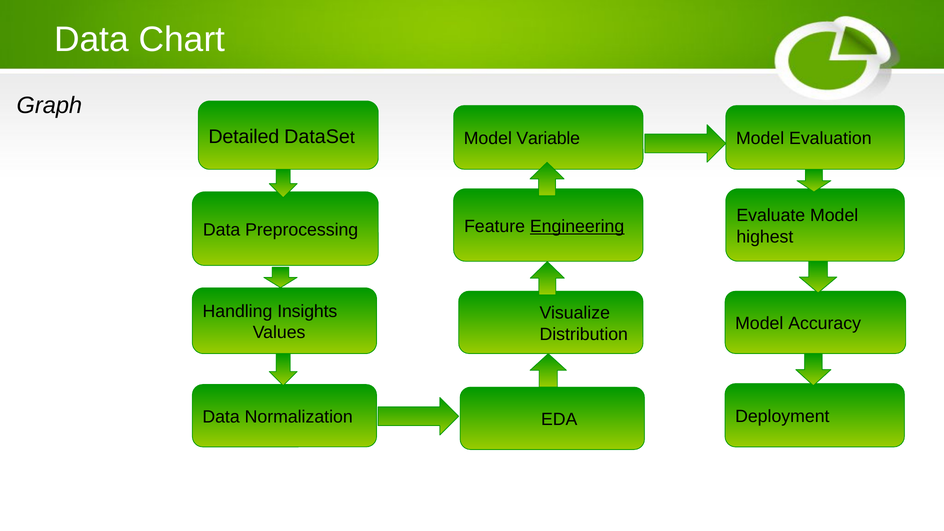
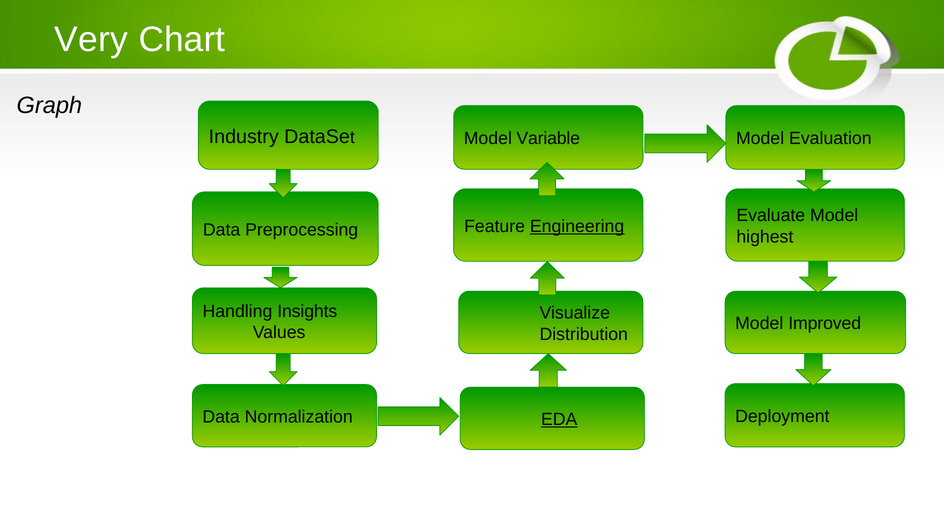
Data: Data -> Very (91, 40)
Detailed: Detailed -> Industry (244, 137)
Accuracy: Accuracy -> Improved (825, 324)
EDA underline: none -> present (559, 420)
